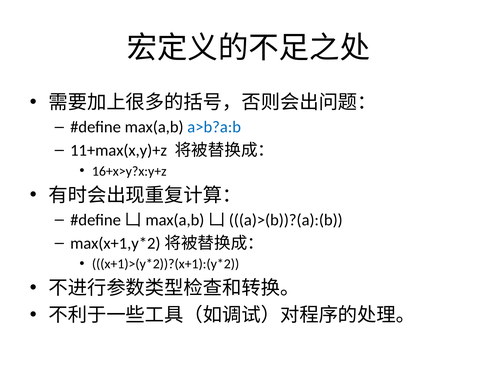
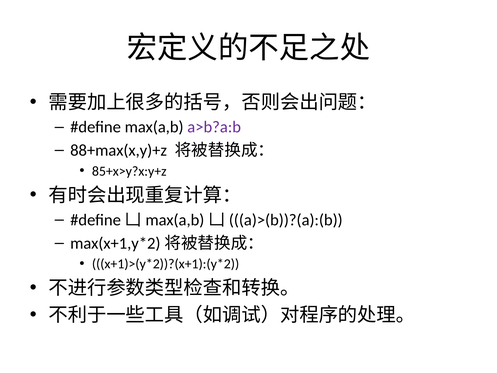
a>b?a:b colour: blue -> purple (214, 127)
11+max(x,y)+z: 11+max(x,y)+z -> 88+max(x,y)+z (119, 150)
16+x>y?x:y+z: 16+x>y?x:y+z -> 85+x>y?x:y+z (129, 171)
